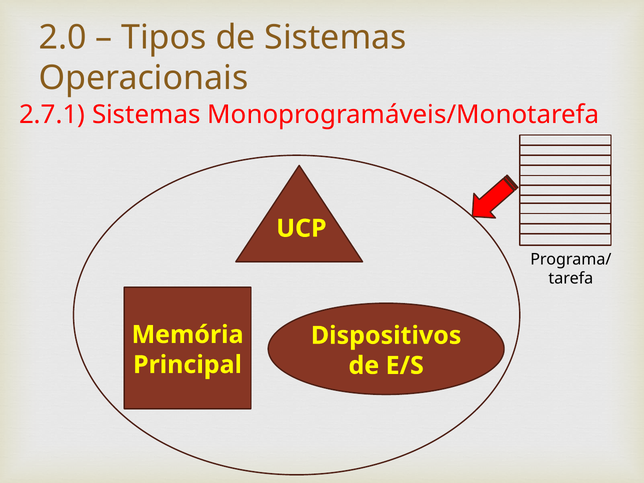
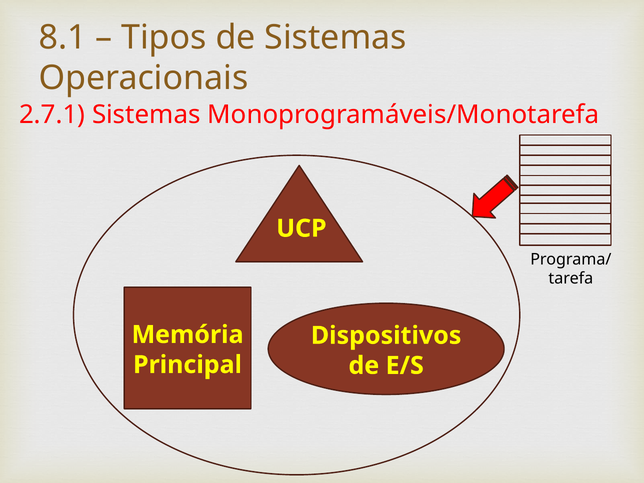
2.0: 2.0 -> 8.1 (63, 37)
